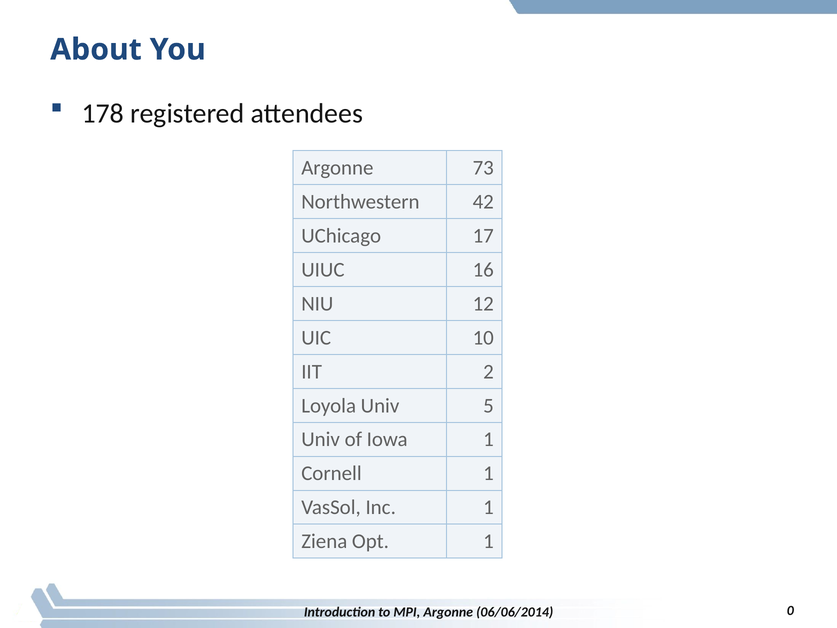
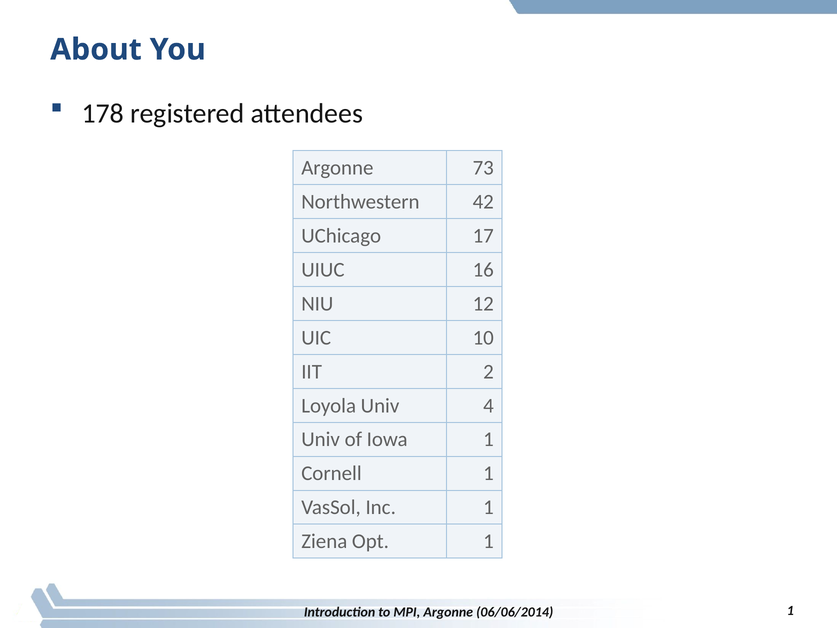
5: 5 -> 4 (489, 405)
06/06/2014 0: 0 -> 1 (790, 610)
